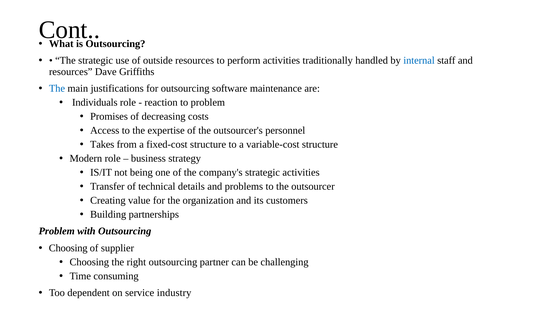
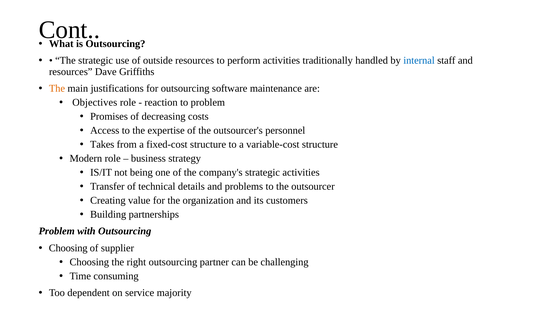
The colour: blue -> orange (57, 88)
Individuals: Individuals -> Objectives (95, 102)
industry: industry -> majority (174, 293)
